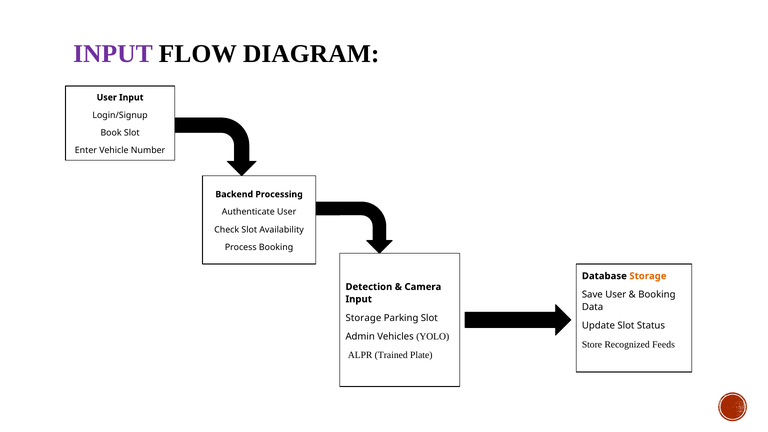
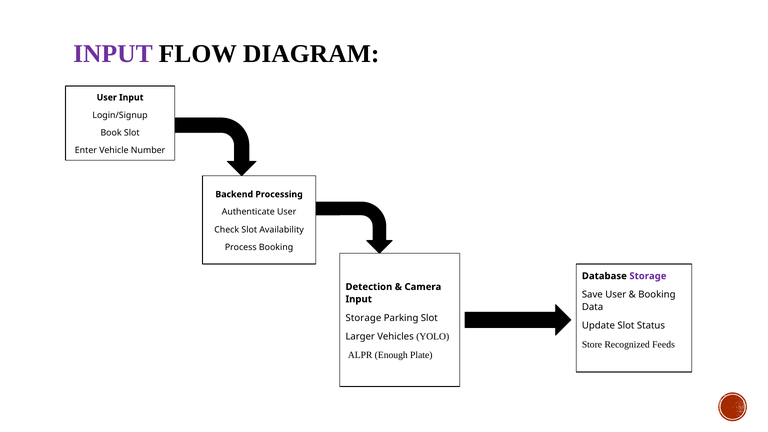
Storage colour: orange -> purple (648, 276)
Admin: Admin -> Larger (360, 337)
Trained: Trained -> Enough (391, 355)
